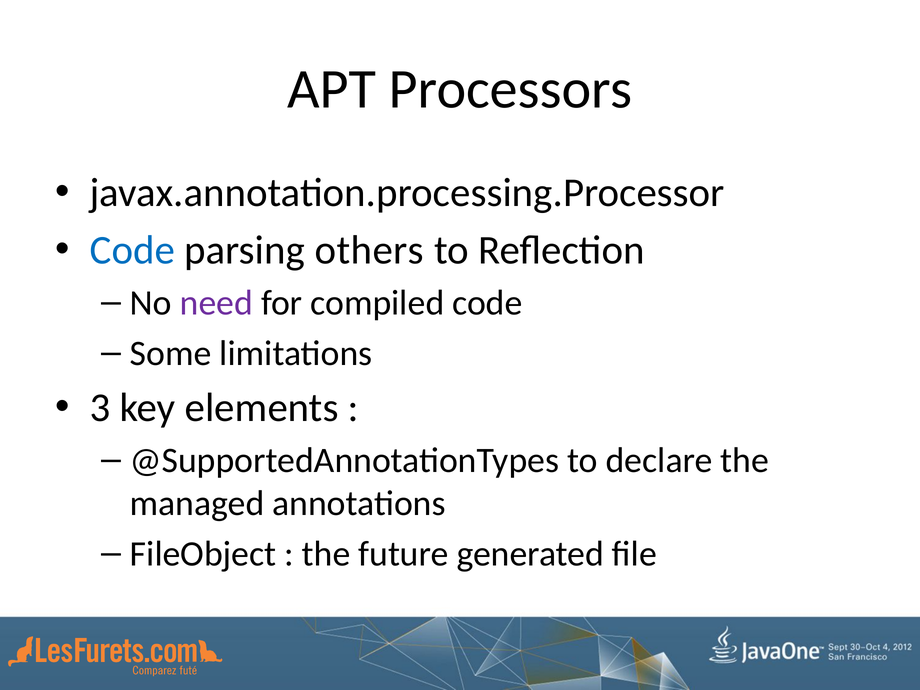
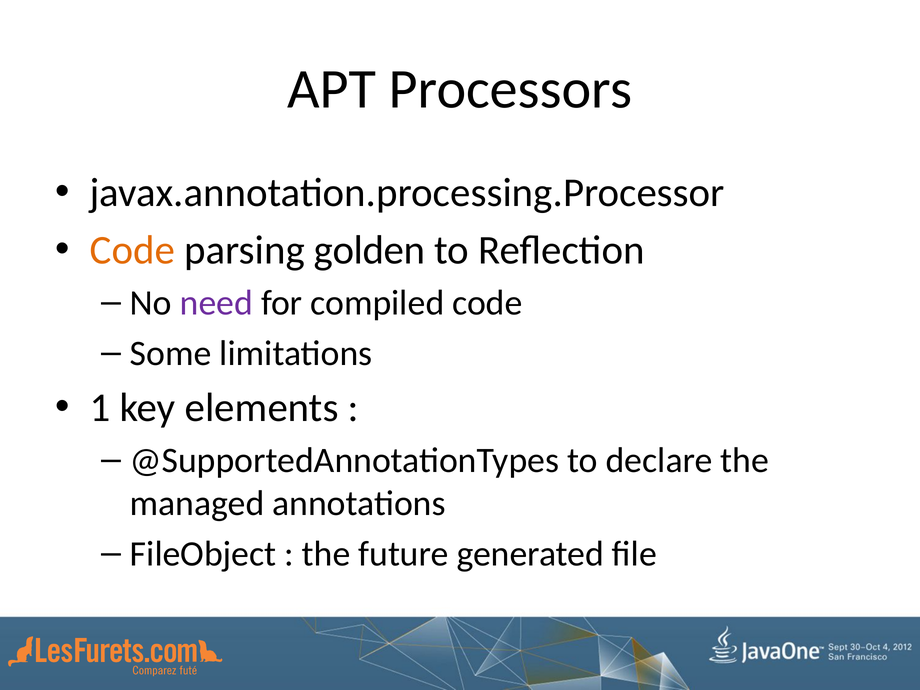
Code colour: blue -> orange (132, 250)
others: others -> golden (370, 250)
3: 3 -> 1 (100, 408)
